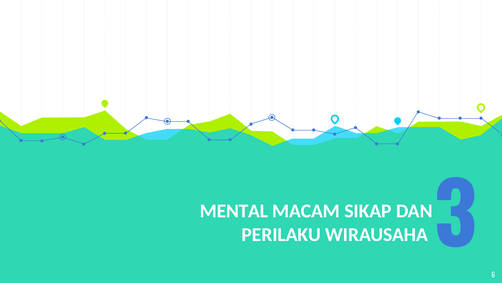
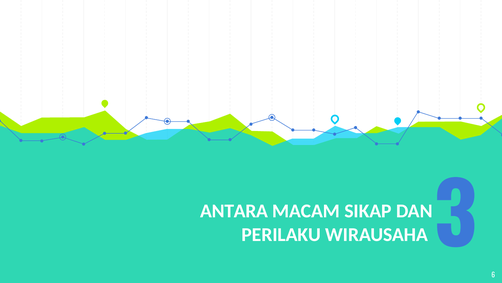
MENTAL: MENTAL -> ANTARA (234, 211)
